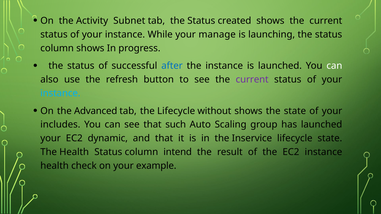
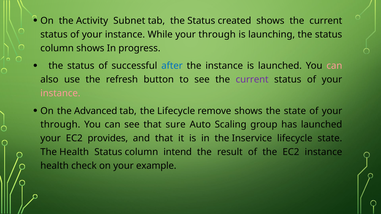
While your manage: manage -> through (217, 35)
can colour: white -> pink (334, 66)
instance colour: light blue -> pink (60, 93)
without: without -> remove (214, 111)
includes: includes -> through (60, 125)
such: such -> sure (176, 125)
dynamic: dynamic -> provides (108, 138)
